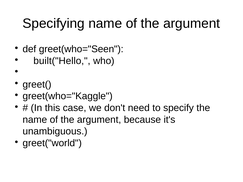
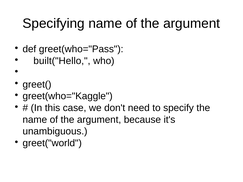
greet(who="Seen: greet(who="Seen -> greet(who="Pass (81, 49)
